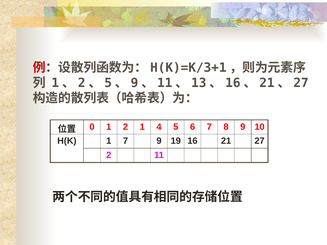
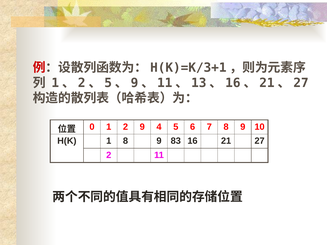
2 1: 1 -> 9 (142, 127)
1 7: 7 -> 8 (125, 141)
19: 19 -> 83 (176, 141)
